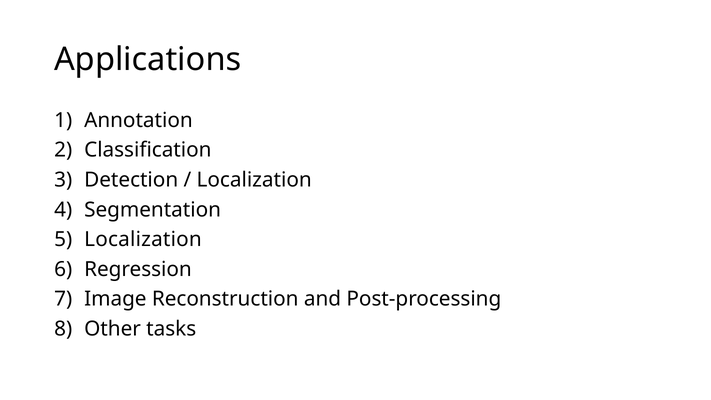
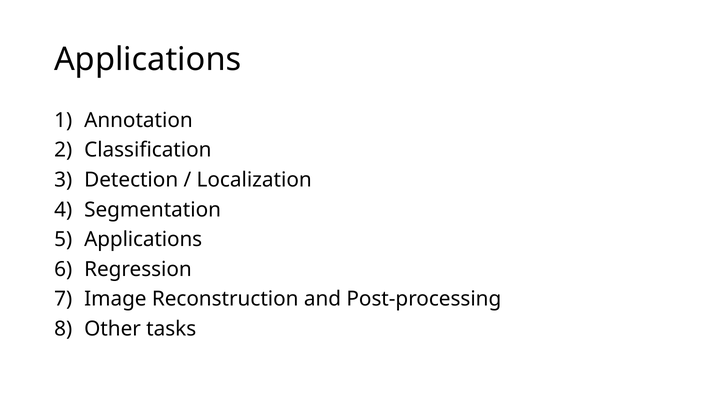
Localization: Localization -> Applications (143, 239)
